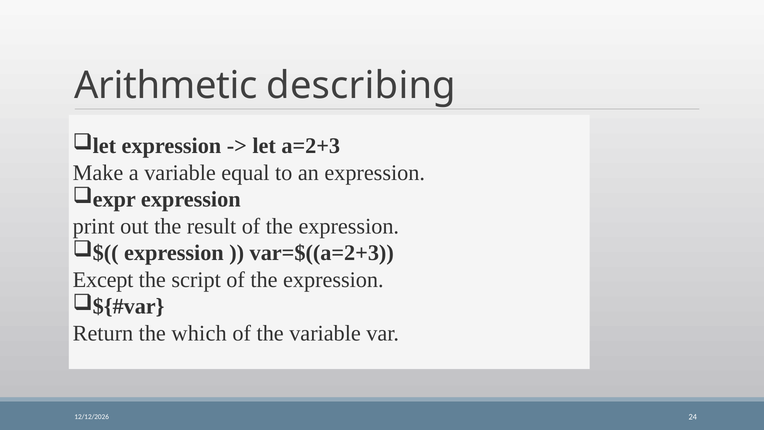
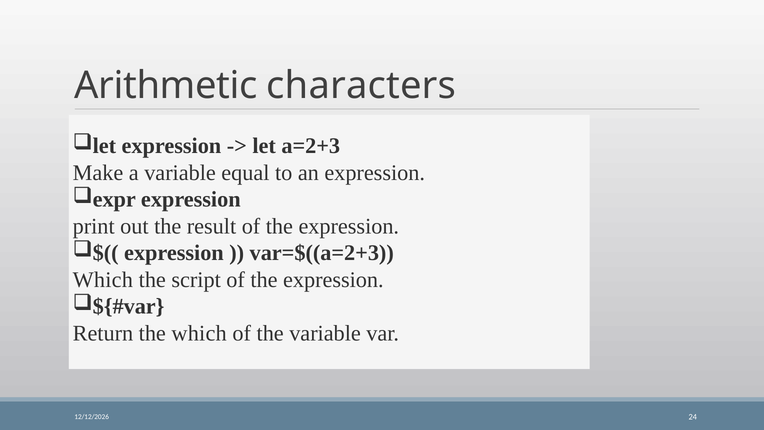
describing: describing -> characters (361, 86)
Except: Except -> Which (103, 280)
